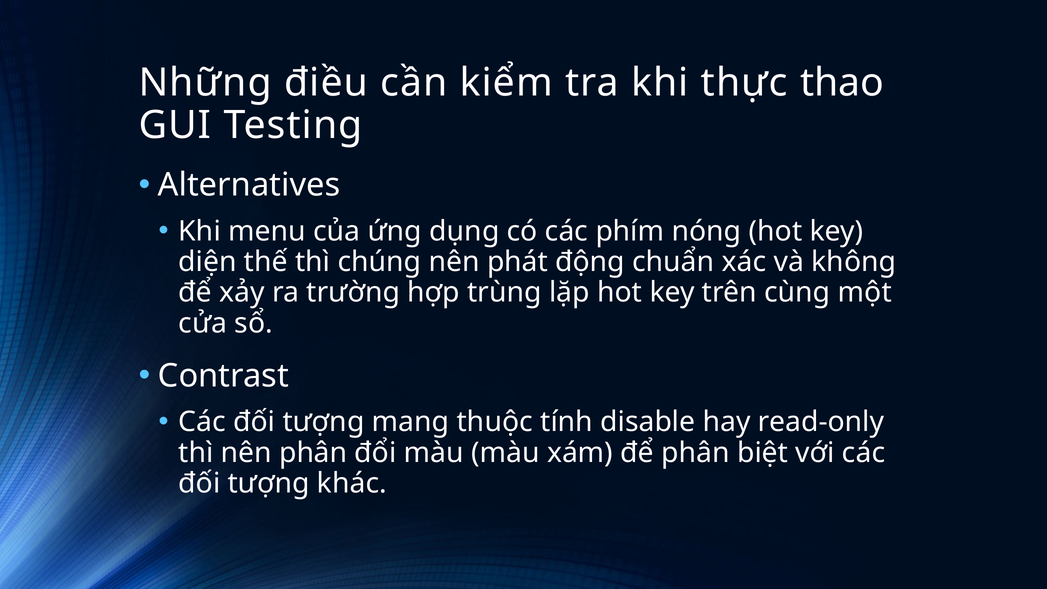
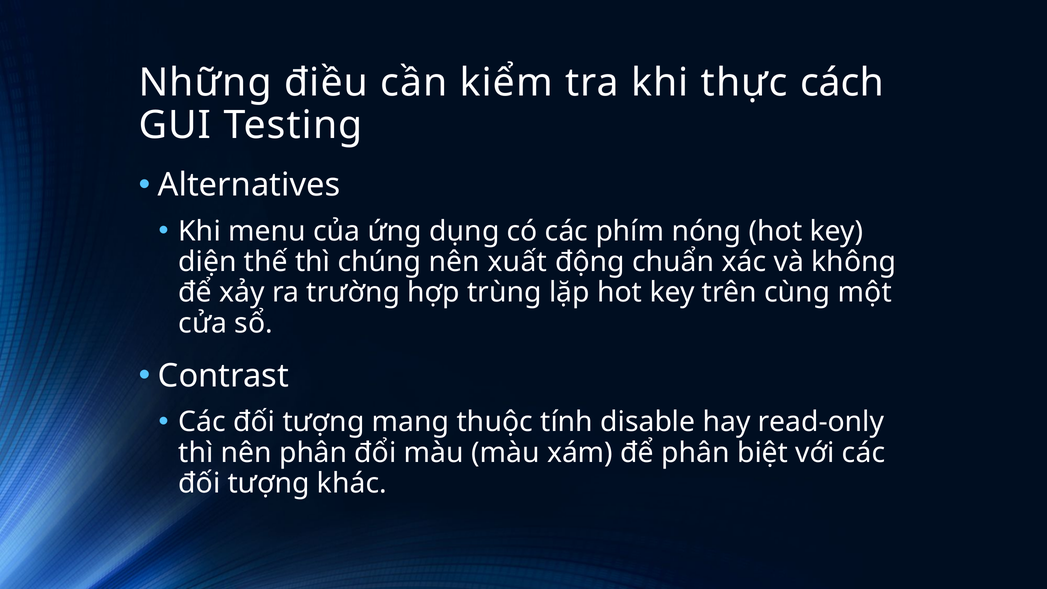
thao: thao -> cách (842, 83)
phát: phát -> xuất (517, 262)
